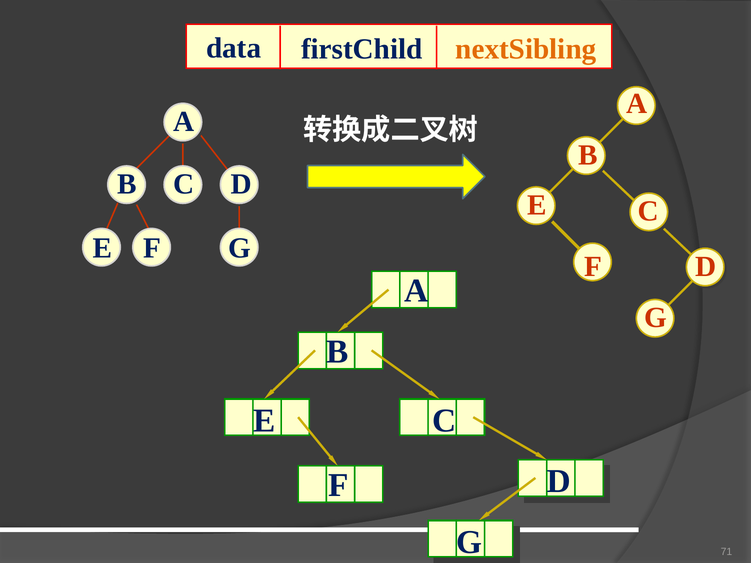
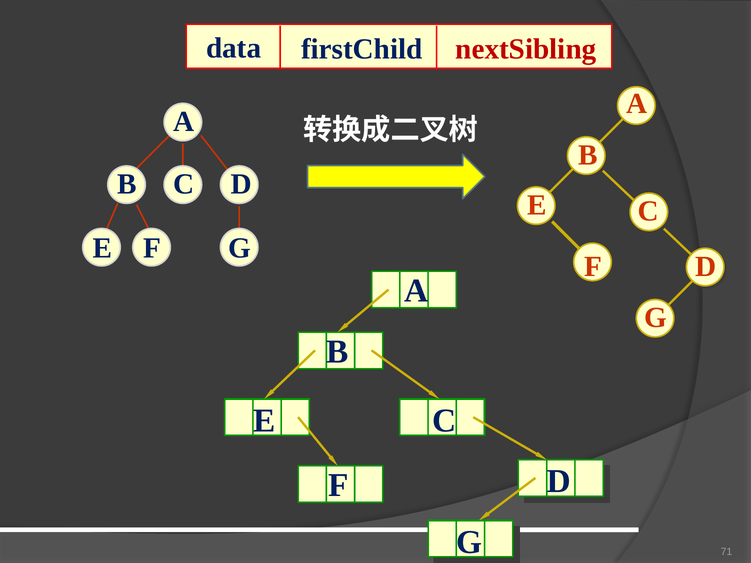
nextSibling colour: orange -> red (526, 49)
